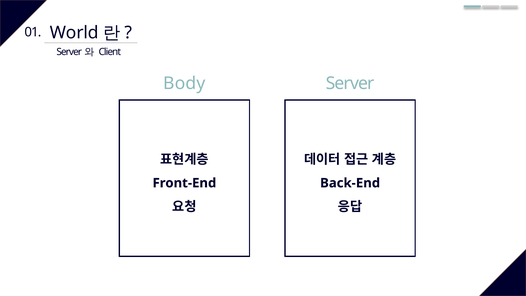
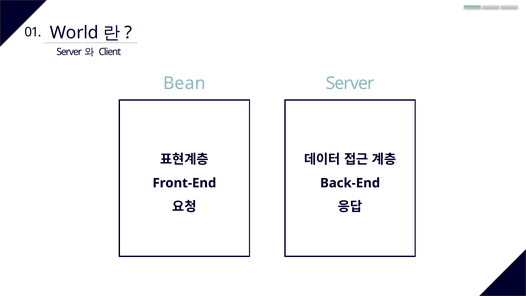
Body: Body -> Bean (184, 83)
